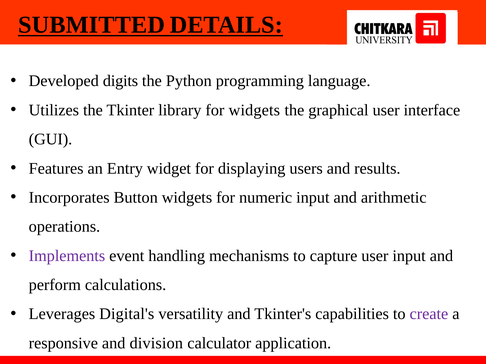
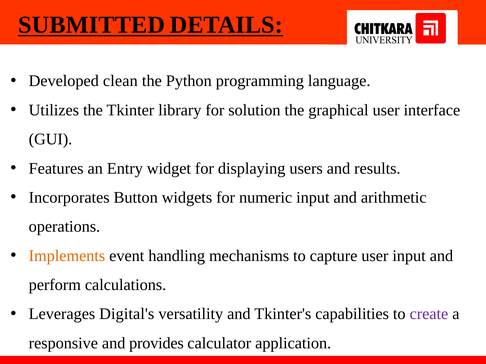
digits: digits -> clean (120, 81)
for widgets: widgets -> solution (254, 110)
Implements colour: purple -> orange (67, 256)
division: division -> provides (156, 344)
